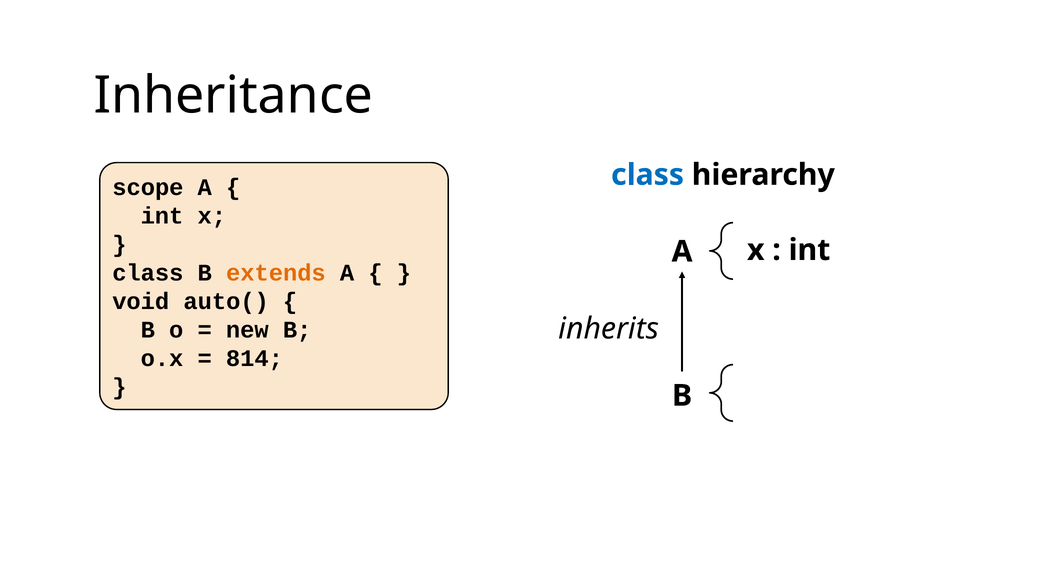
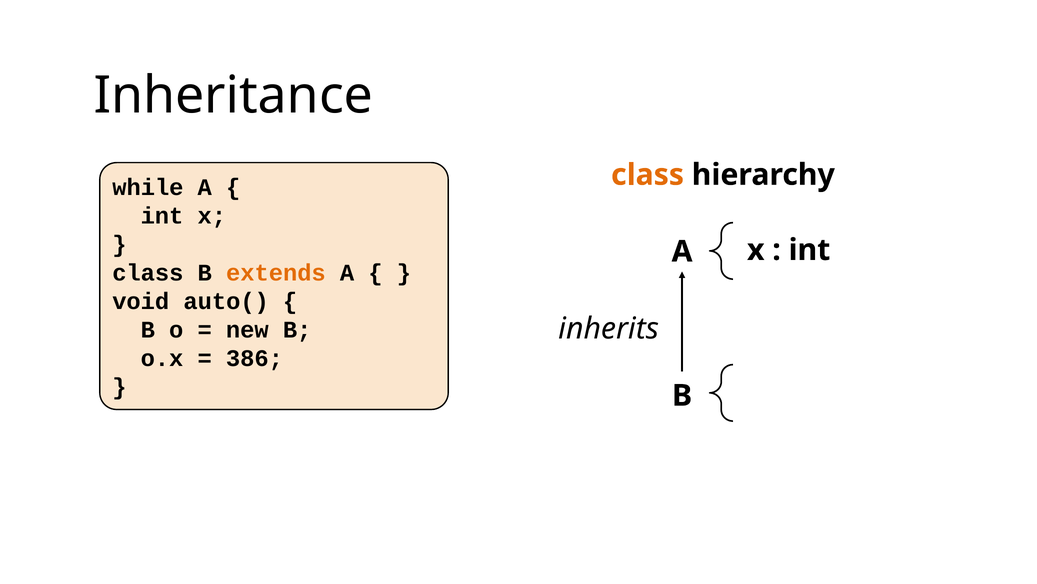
class colour: blue -> orange (648, 175)
scope: scope -> while (148, 187)
814: 814 -> 386 (254, 358)
